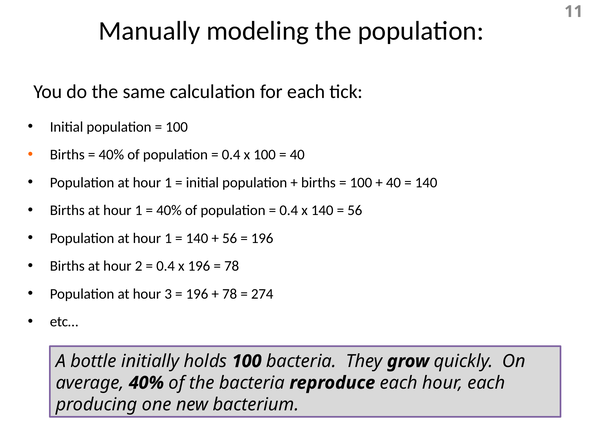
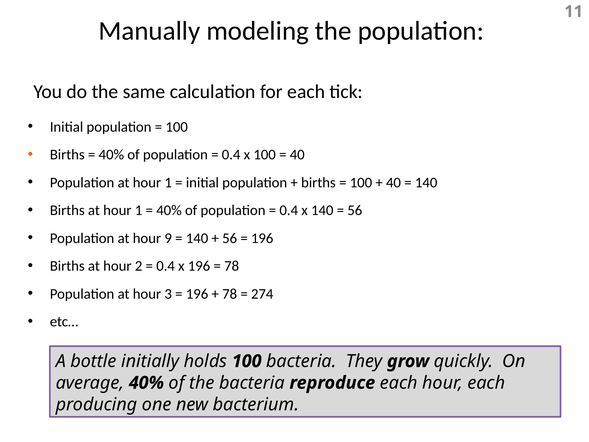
1: 1 -> 9 (168, 238)
